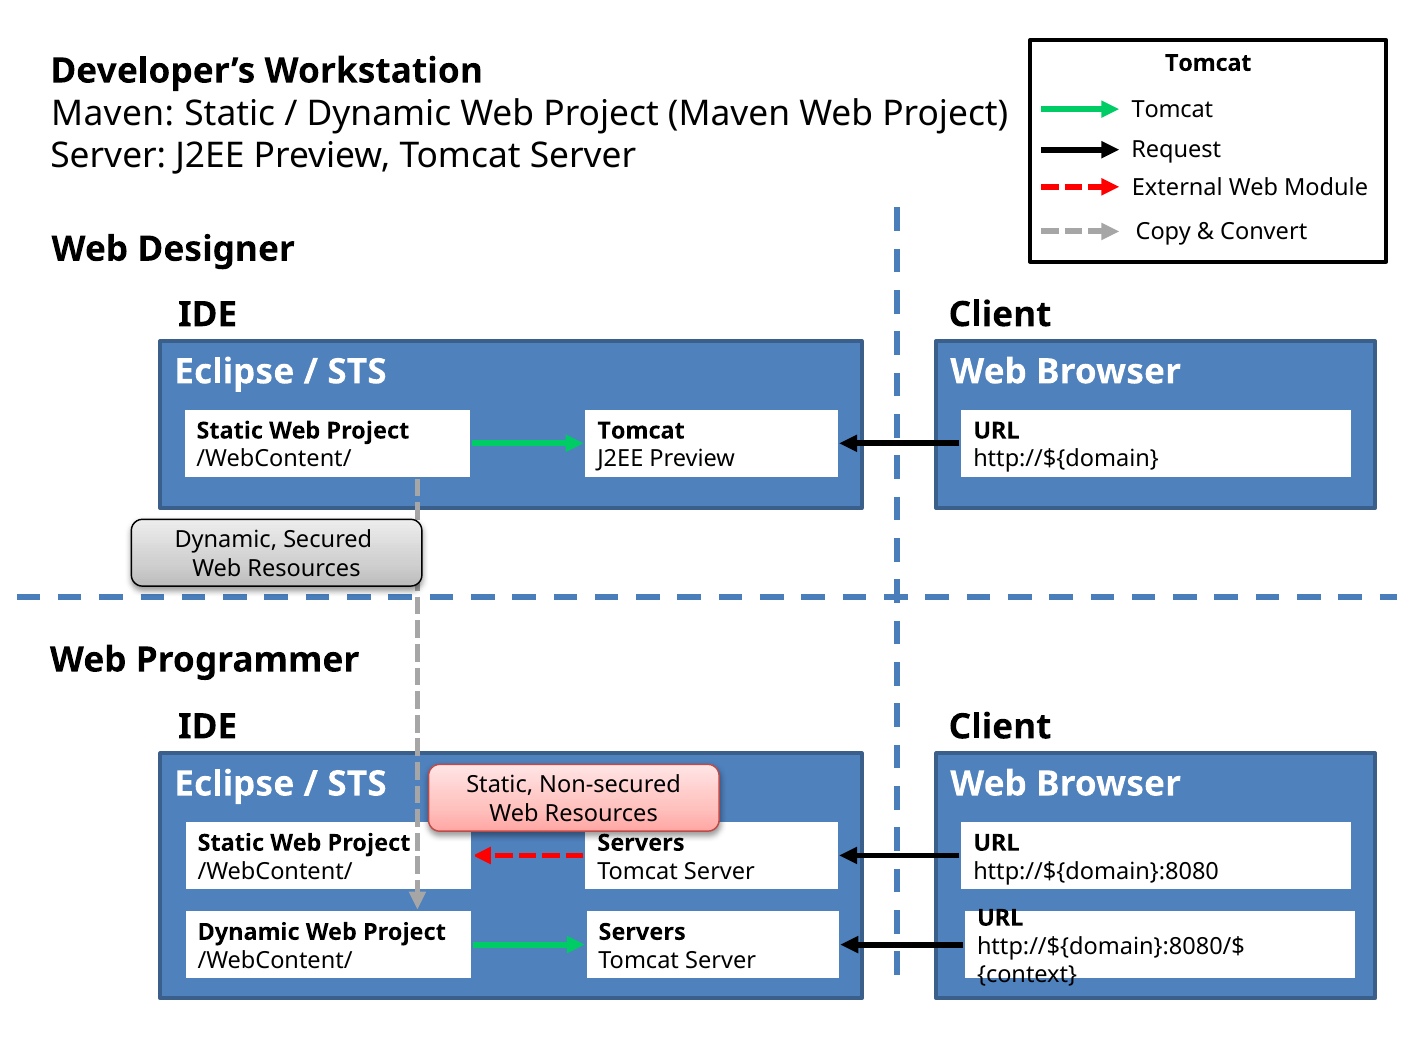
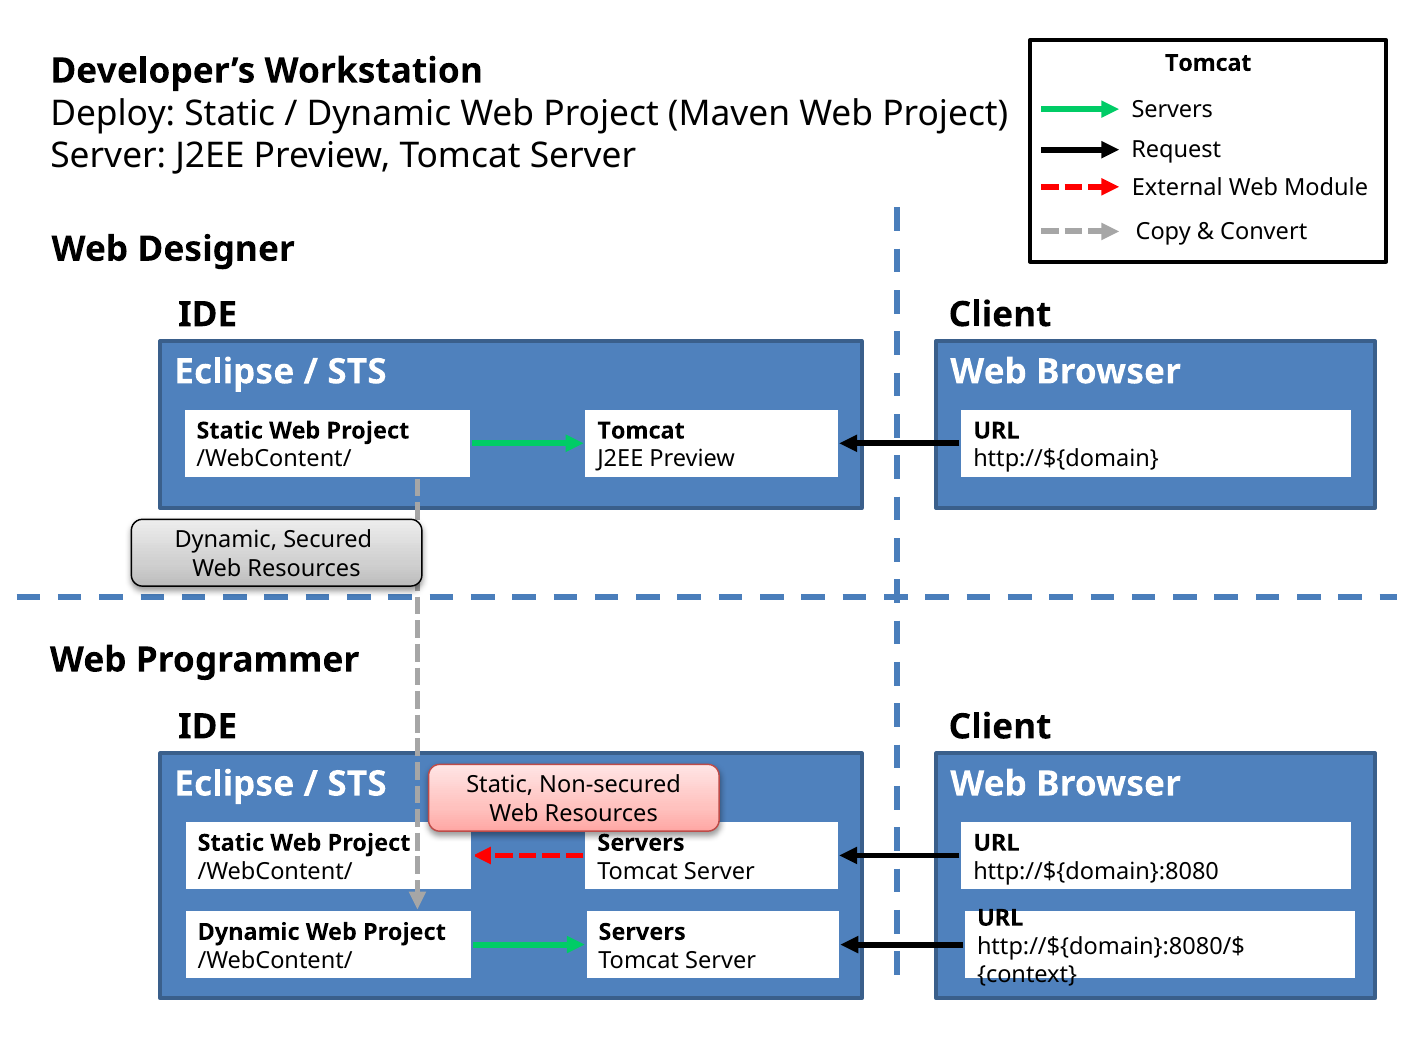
Tomcat: Tomcat -> Servers (1172, 110)
Maven: Maven -> Deploy (113, 113)
